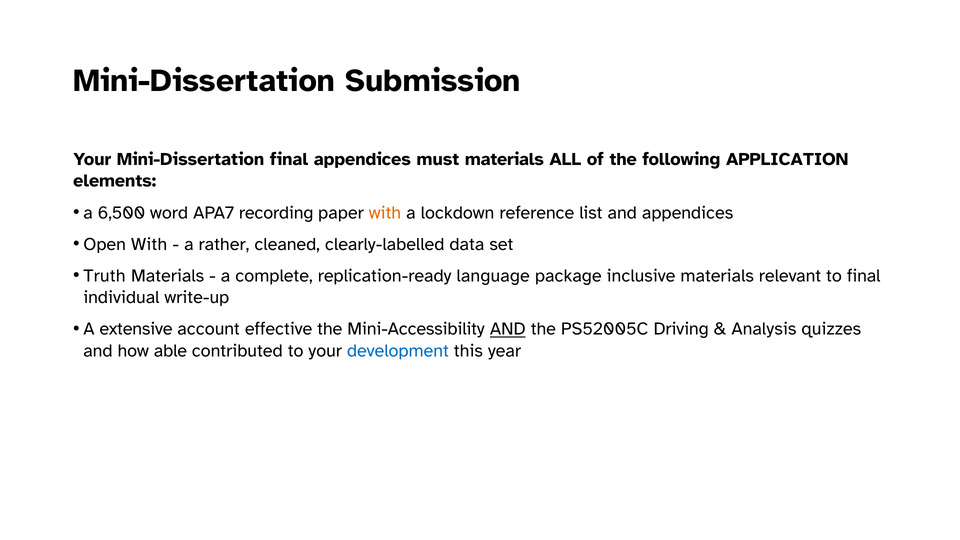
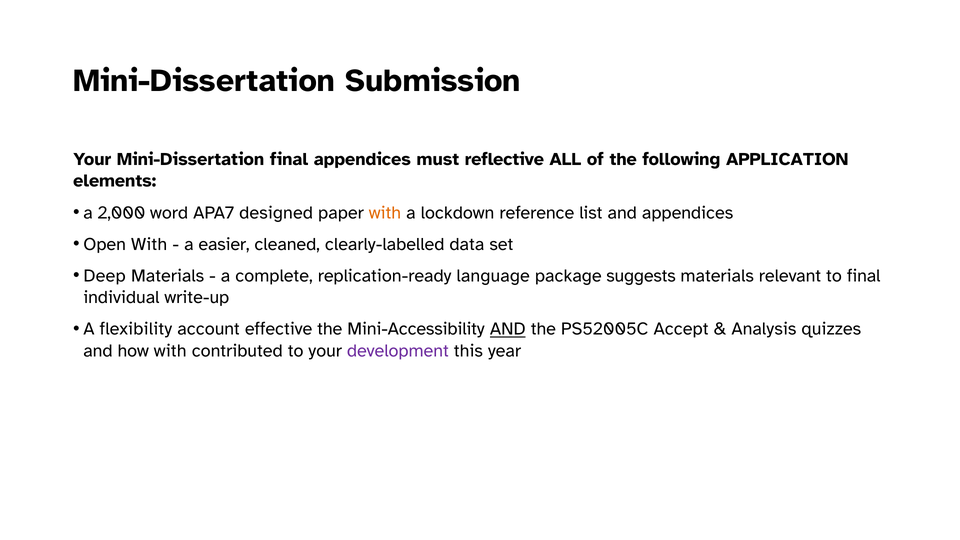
must materials: materials -> reflective (504, 159)
6,500: 6,500 -> 2,000 (122, 213)
recording: recording -> designed (276, 213)
rather: rather -> easier (224, 244)
Truth: Truth -> Deep (105, 276)
inclusive: inclusive -> suggests (641, 276)
extensive: extensive -> flexibility (136, 329)
Driving: Driving -> Accept (681, 329)
how able: able -> with (170, 351)
development colour: blue -> purple (398, 351)
